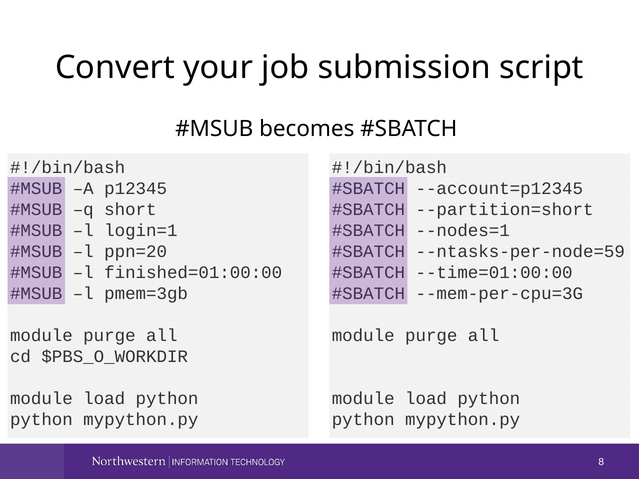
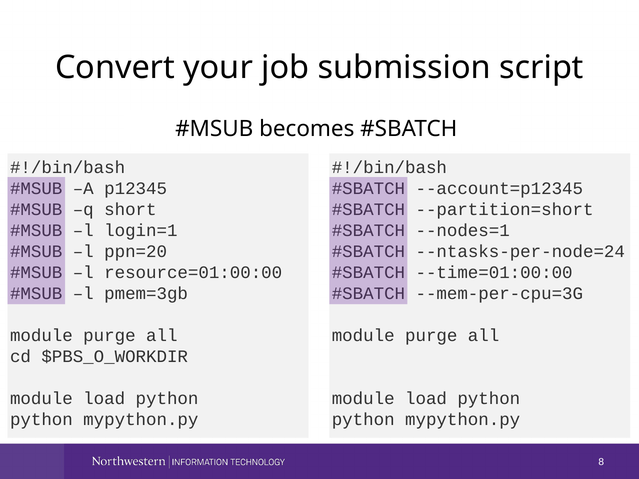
--ntasks-per-node=59: --ntasks-per-node=59 -> --ntasks-per-node=24 (520, 252)
finished=01:00:00: finished=01:00:00 -> resource=01:00:00 (193, 273)
